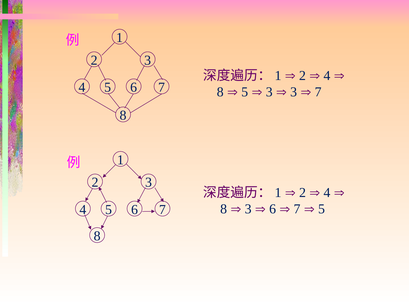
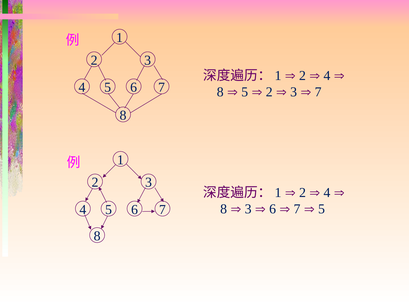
3: 3 -> 2 (269, 92)
